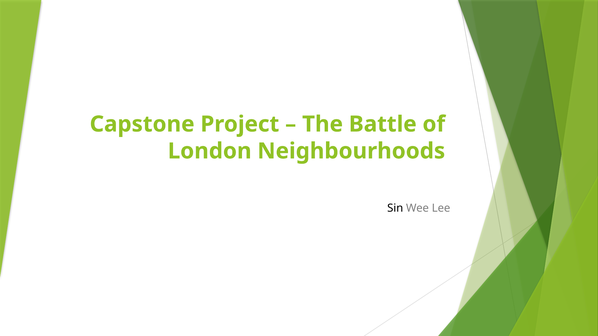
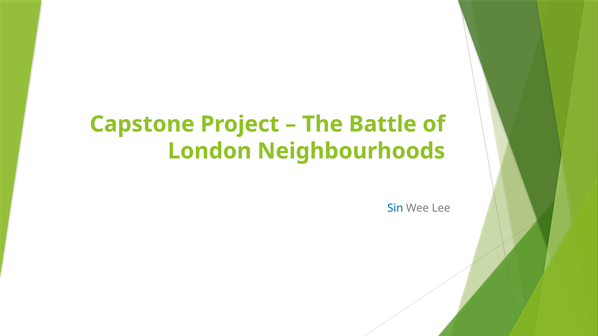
Sin colour: black -> blue (395, 208)
